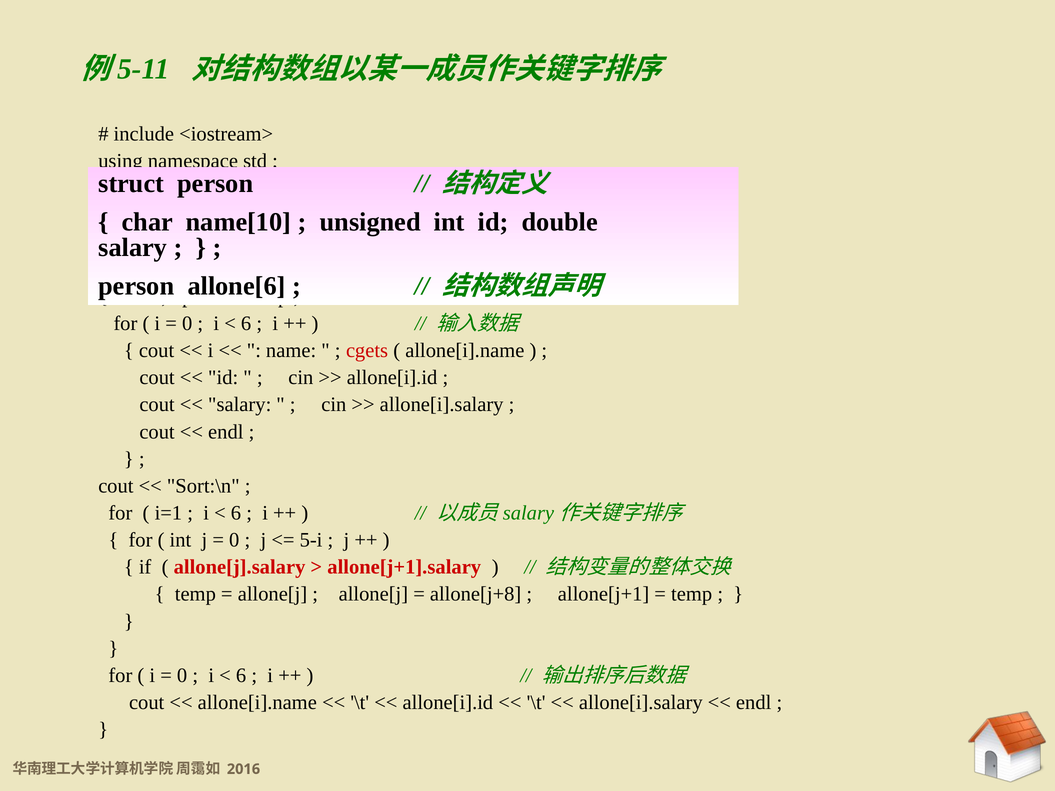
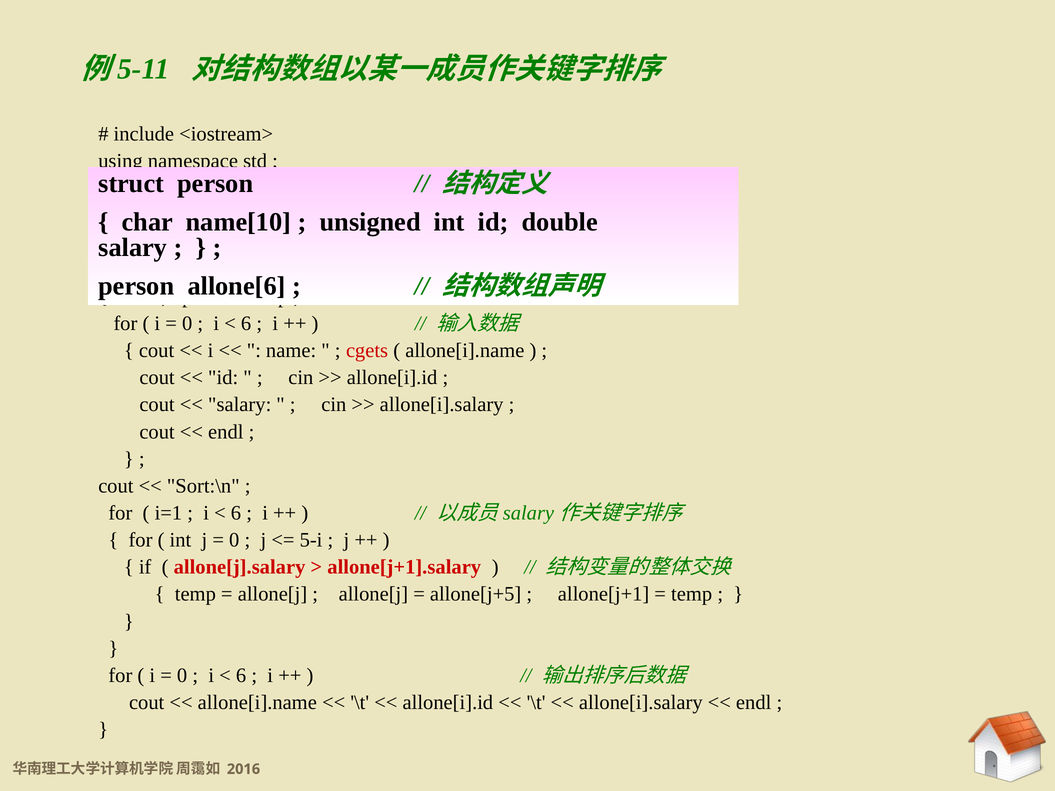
allone[j+8: allone[j+8 -> allone[j+5 (476, 594)
